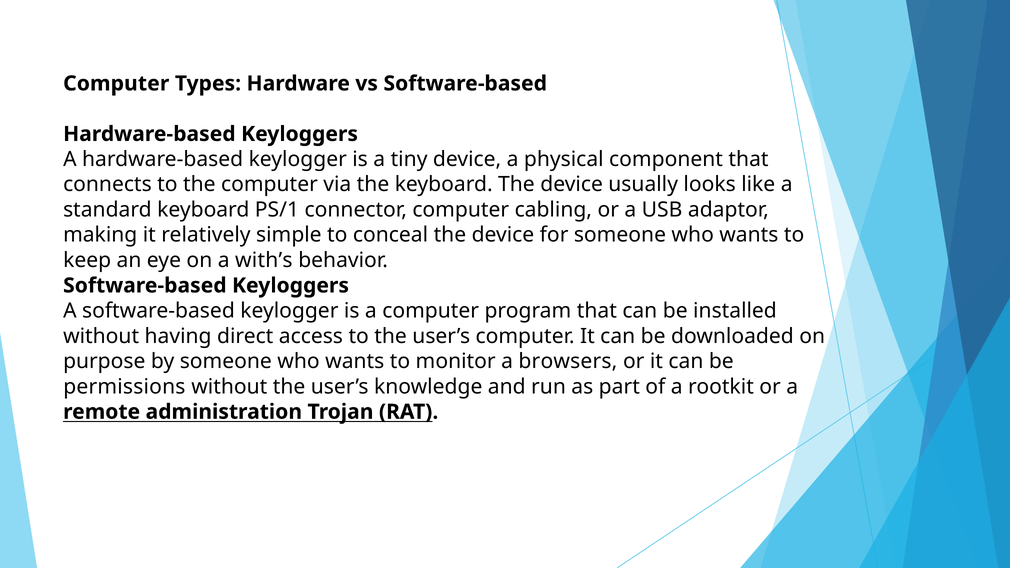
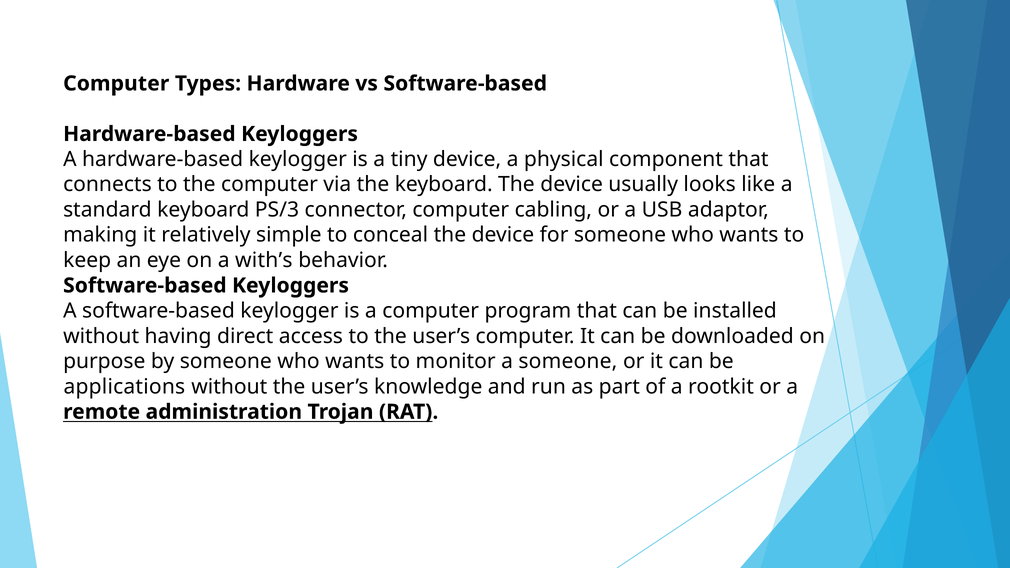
PS/1: PS/1 -> PS/3 (277, 210)
a browsers: browsers -> someone (568, 361)
permissions: permissions -> applications (124, 387)
